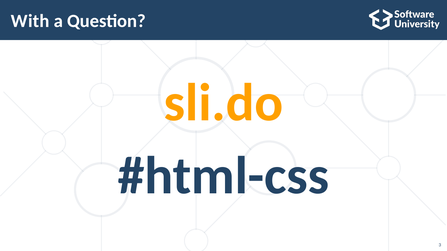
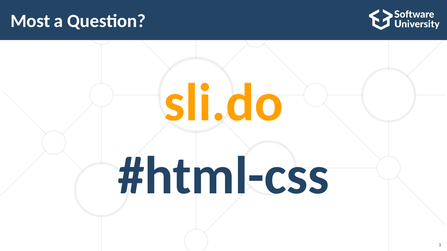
With: With -> Most (30, 21)
